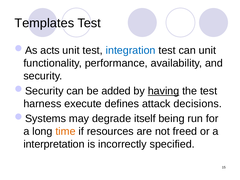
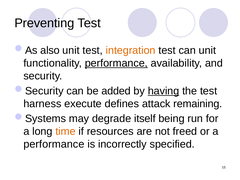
Templates: Templates -> Preventing (44, 23)
acts: acts -> also (50, 50)
integration colour: blue -> orange (131, 50)
performance underline: none -> present (116, 63)
decisions: decisions -> remaining (198, 104)
interpretation: interpretation -> performance (54, 144)
